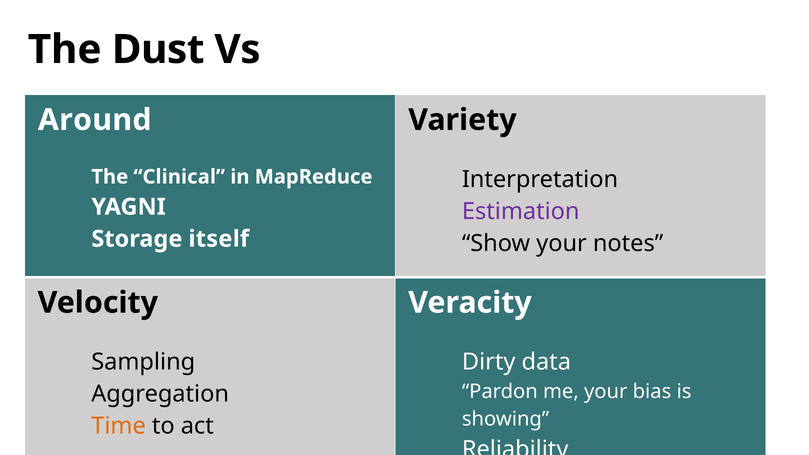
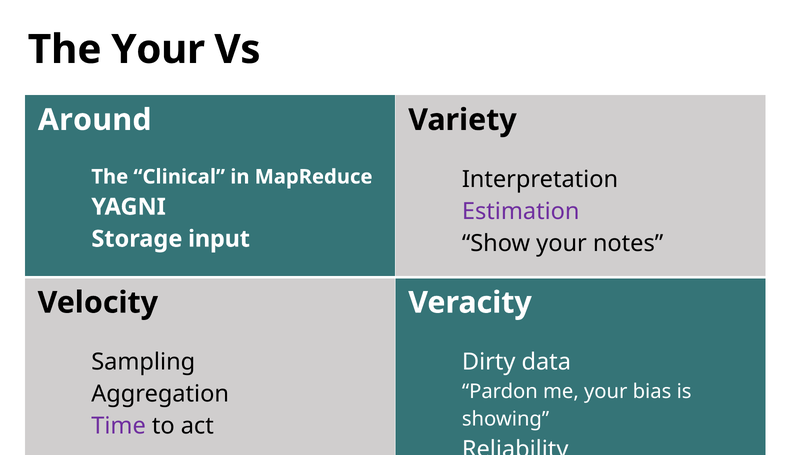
The Dust: Dust -> Your (158, 50)
itself: itself -> input (219, 239)
Time colour: orange -> purple (119, 426)
